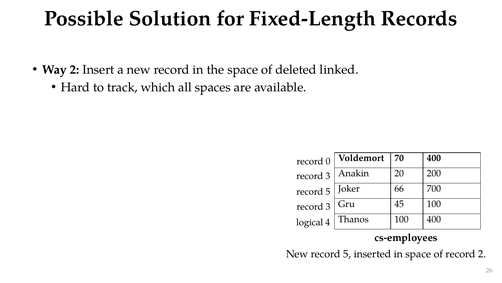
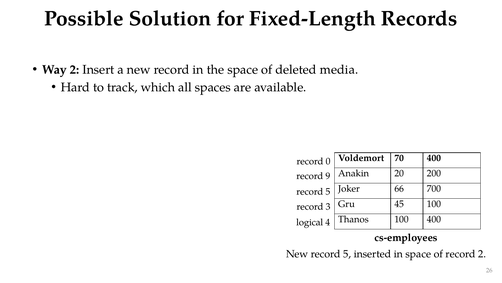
linked: linked -> media (339, 69)
3: 3 -> 9 (328, 176)
